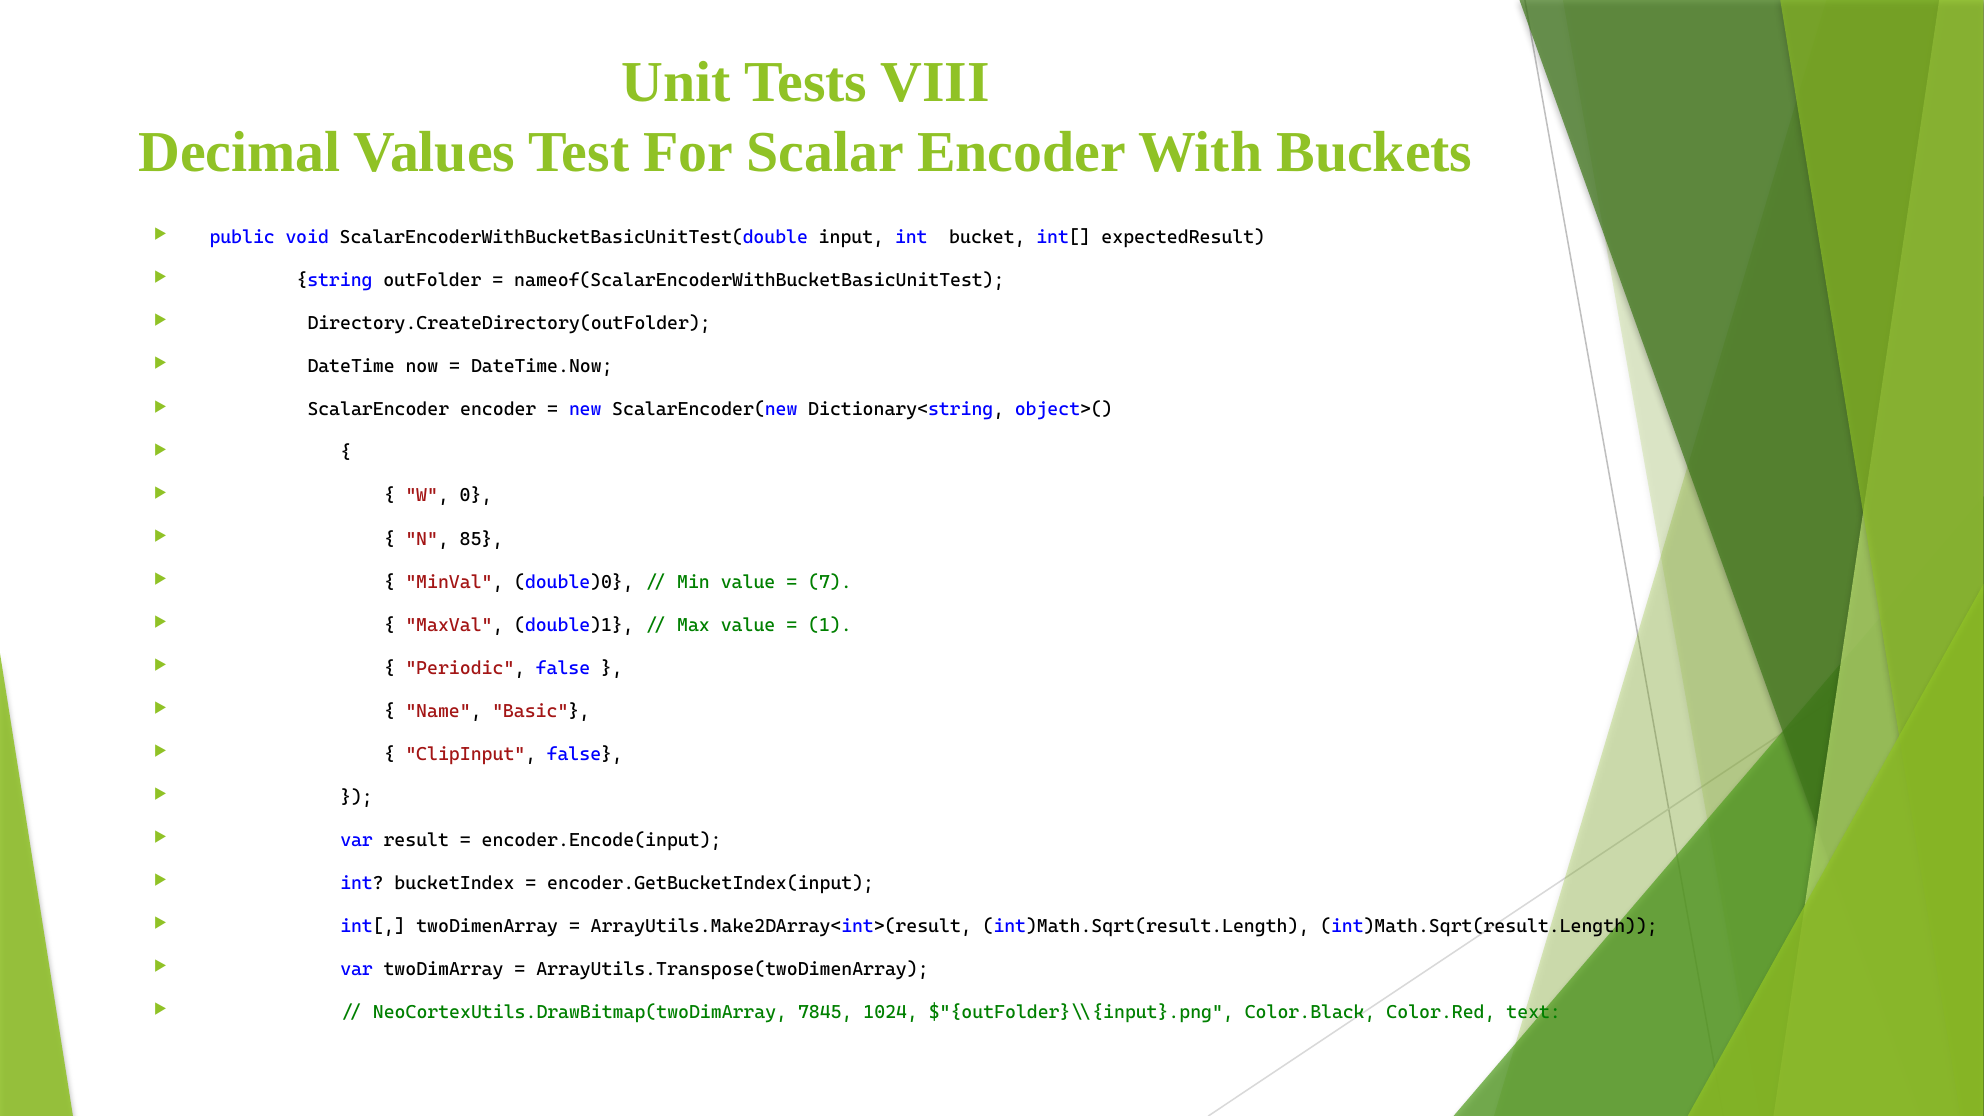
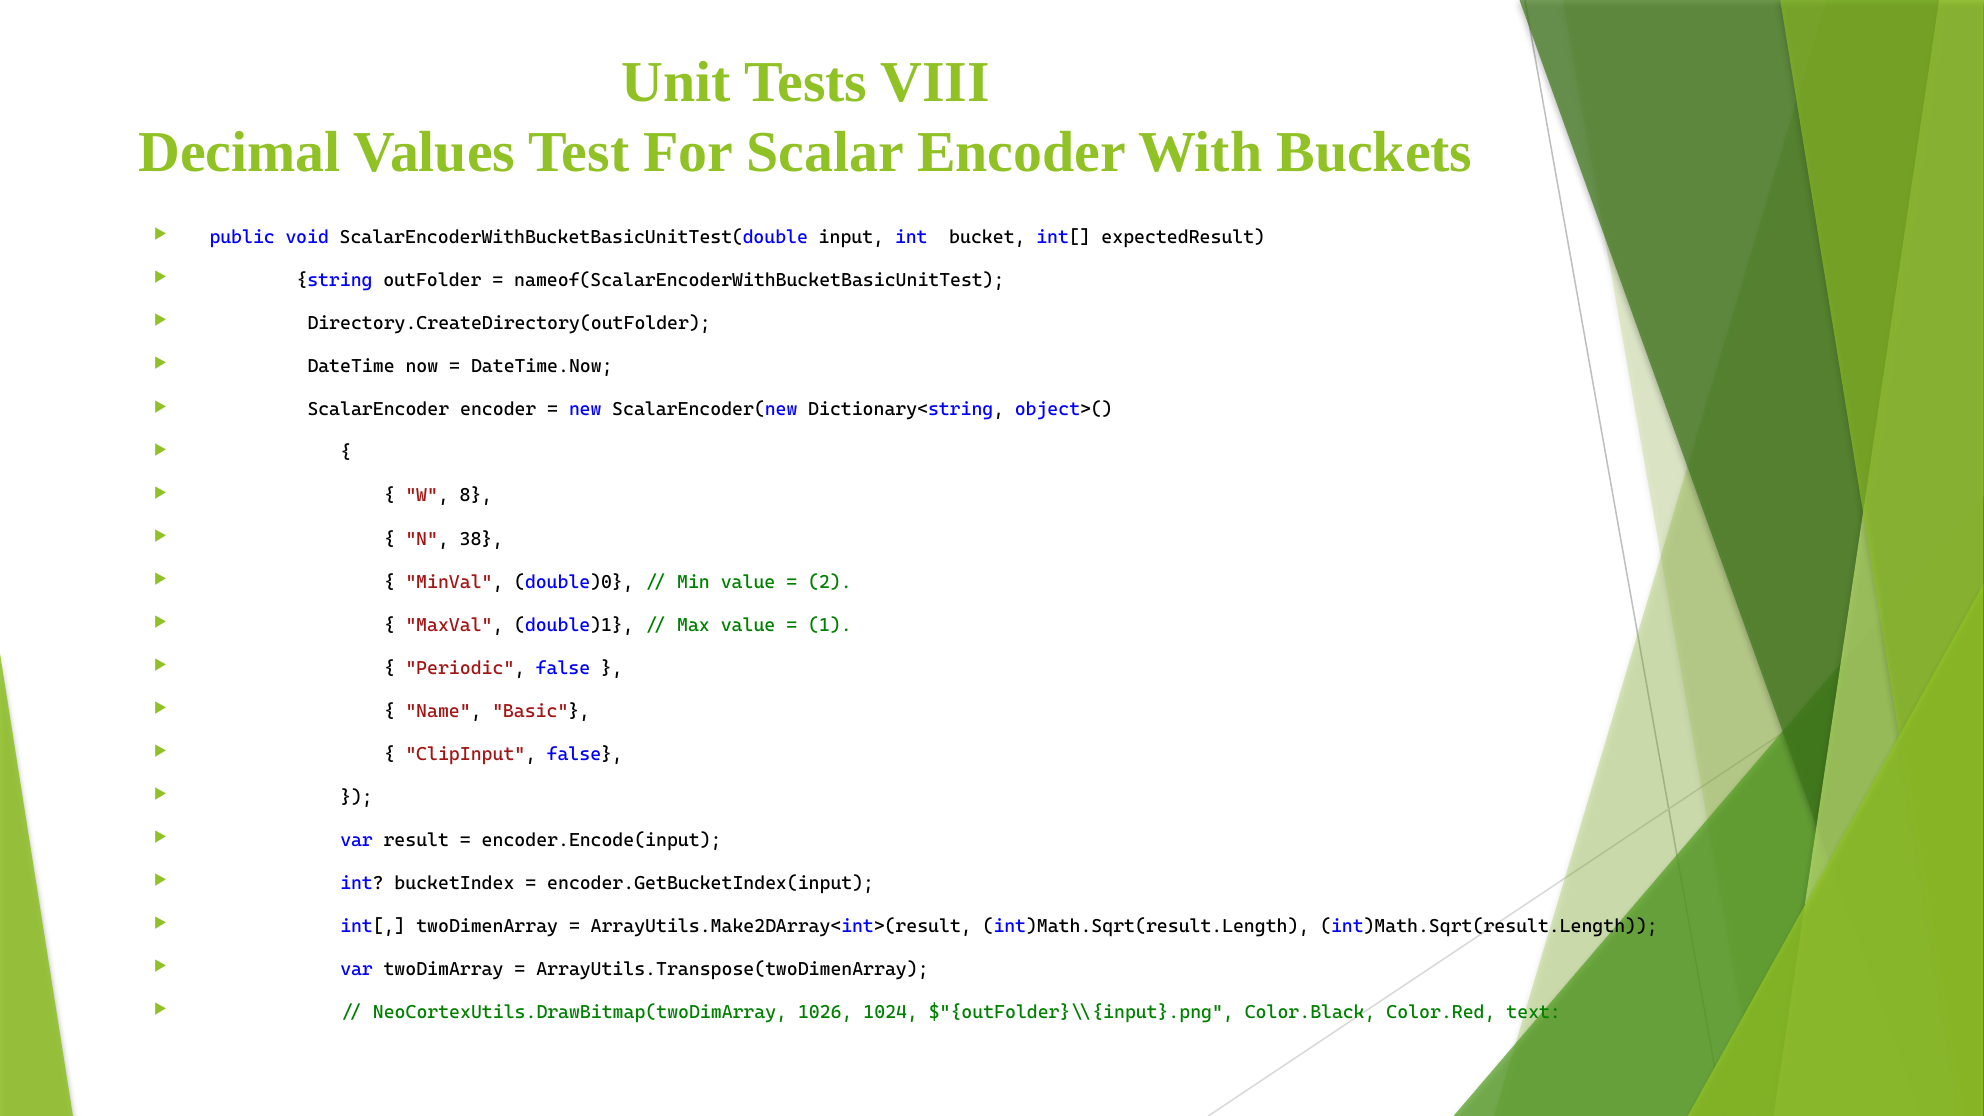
0: 0 -> 8 (476, 496)
85: 85 -> 38 (481, 539)
7: 7 -> 2 (830, 582)
7845: 7845 -> 1026 (825, 1013)
